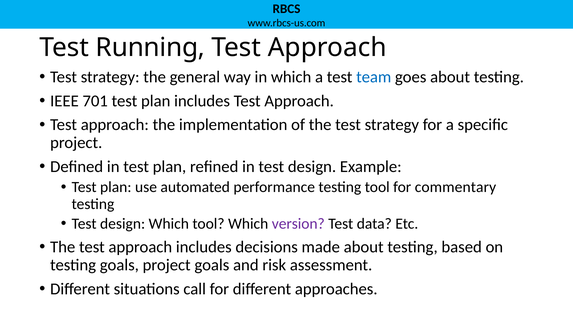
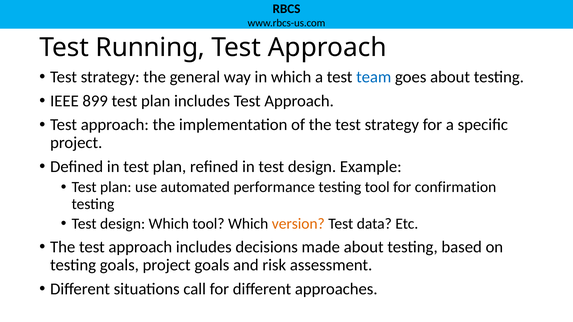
701: 701 -> 899 (95, 101)
commentary: commentary -> confirmation (456, 187)
version colour: purple -> orange (298, 224)
